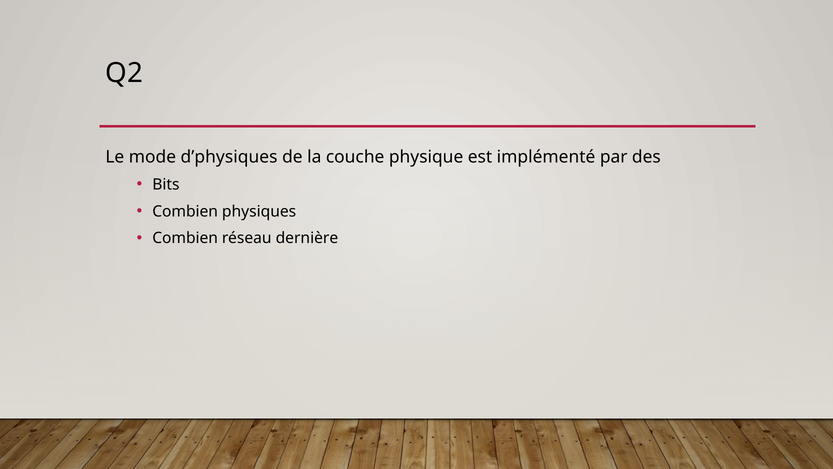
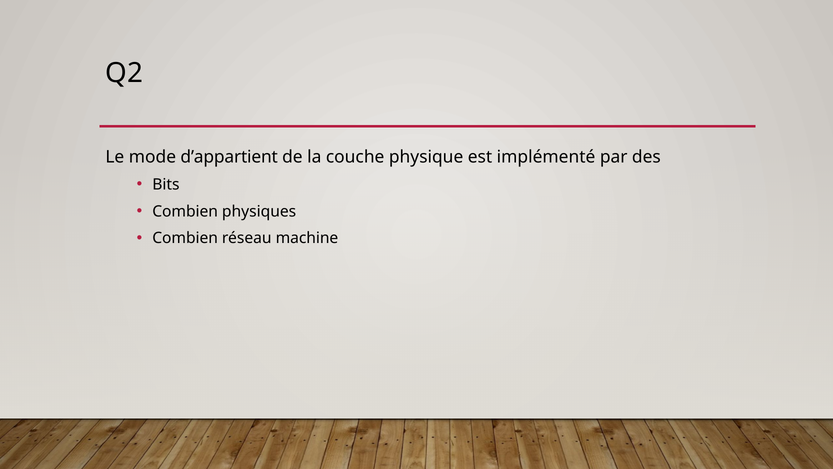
d’physiques: d’physiques -> d’appartient (229, 157)
dernière: dernière -> machine (307, 238)
